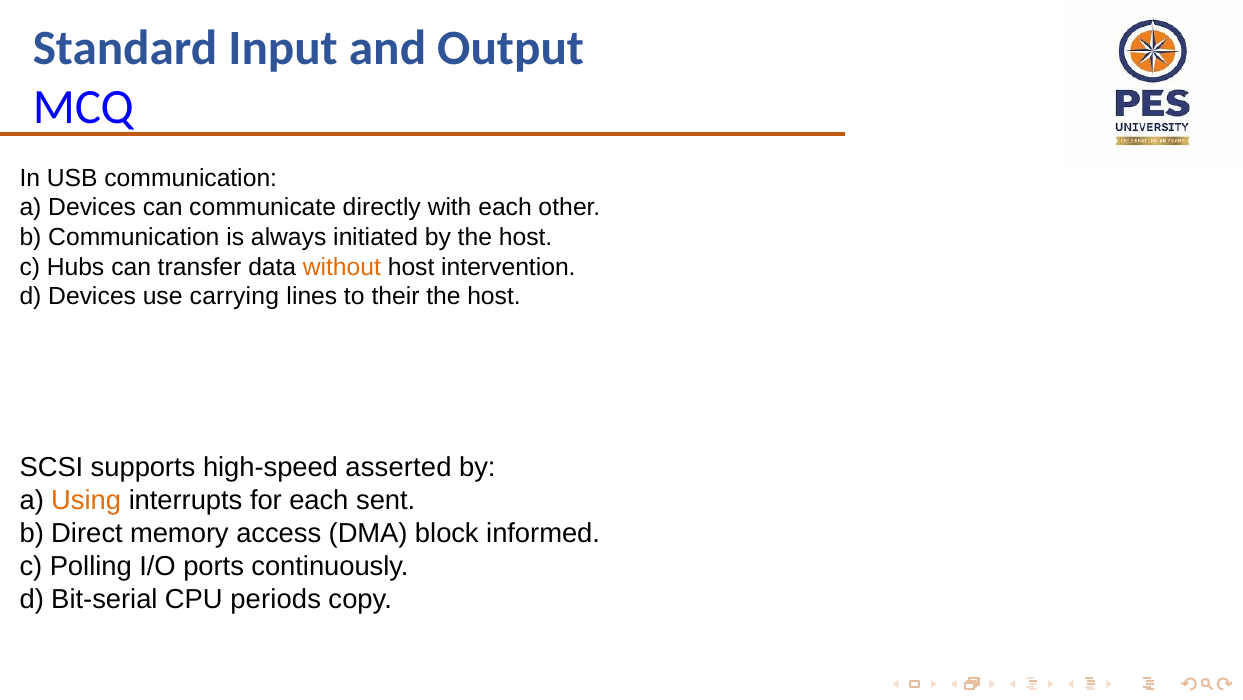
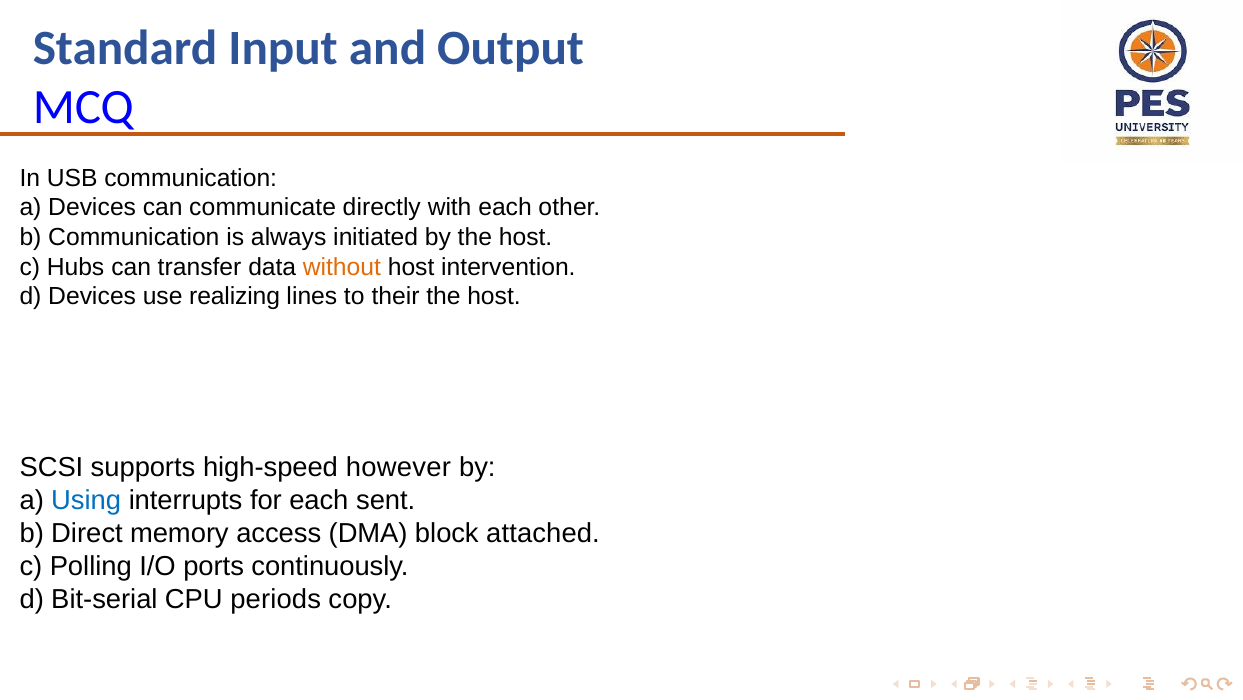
carrying: carrying -> realizing (235, 297)
asserted: asserted -> however (398, 467)
Using colour: orange -> blue (86, 500)
informed: informed -> attached (543, 533)
